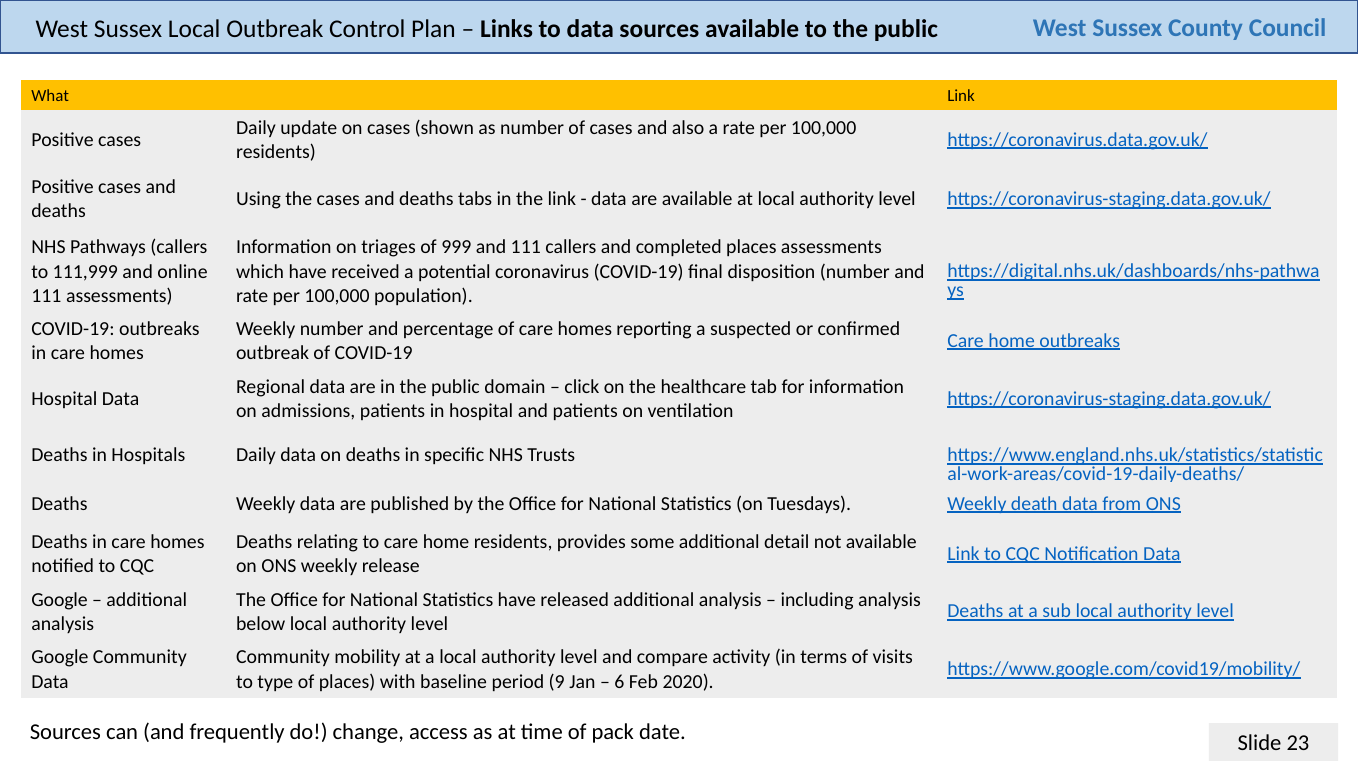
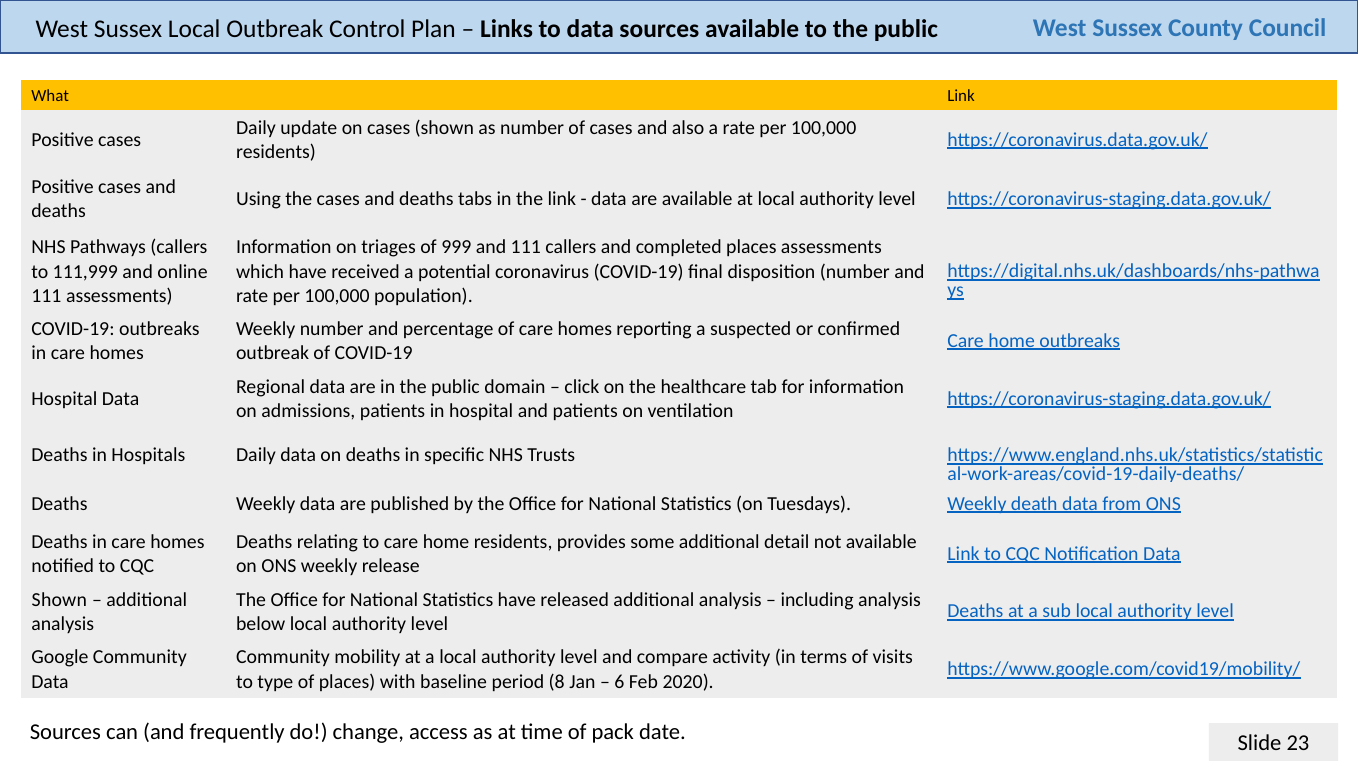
Google: Google -> Shown (59, 600)
9: 9 -> 8 (557, 681)
